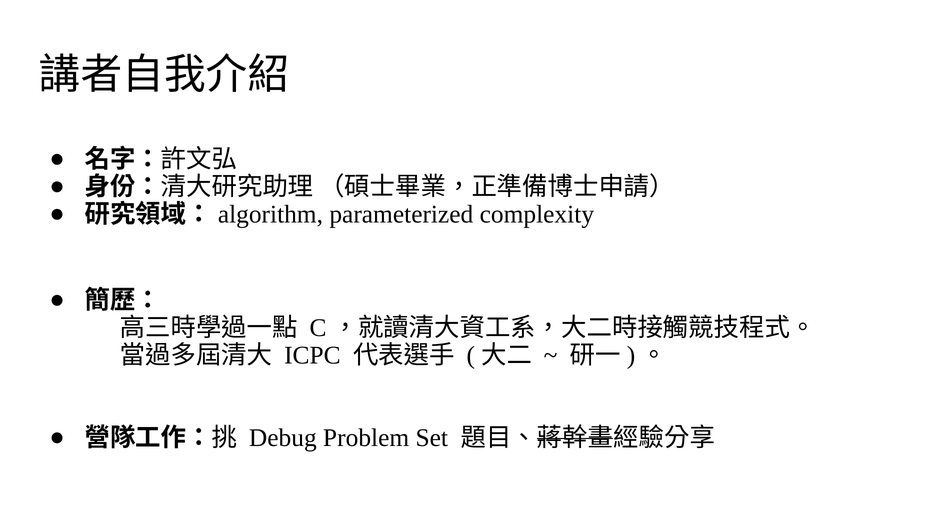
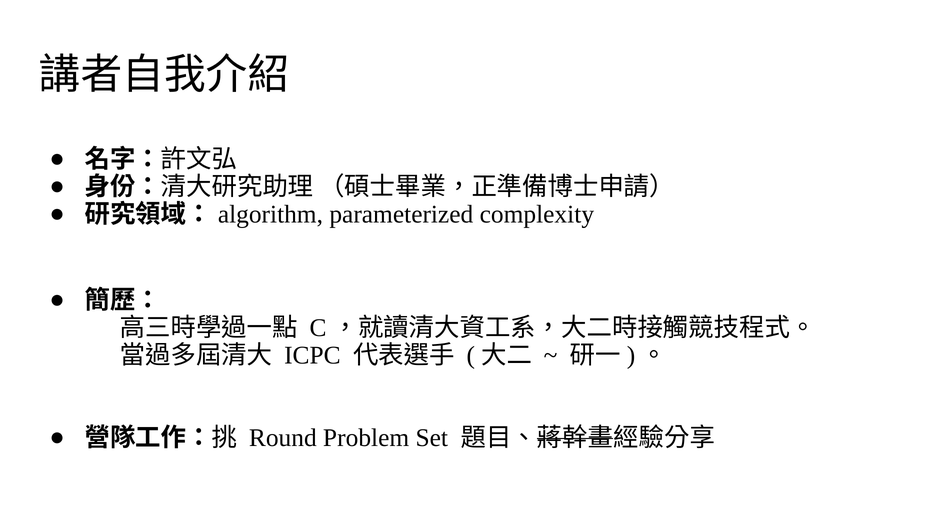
Debug: Debug -> Round (283, 437)
